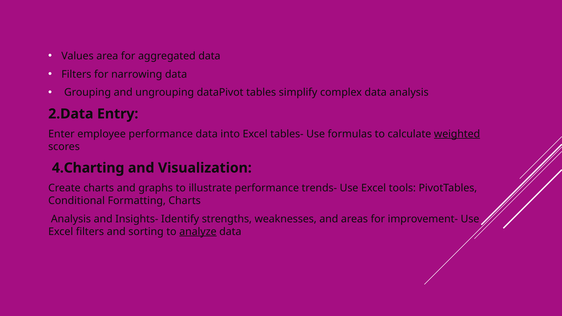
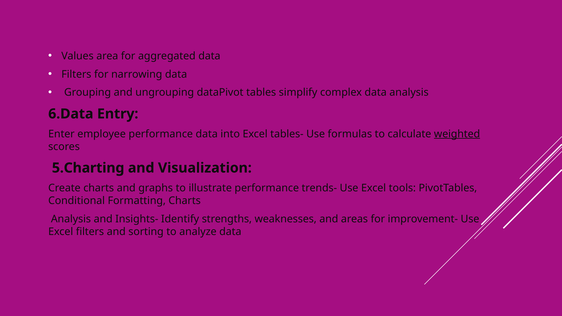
2.Data: 2.Data -> 6.Data (71, 114)
4.Charting: 4.Charting -> 5.Charting (88, 168)
analyze underline: present -> none (198, 232)
